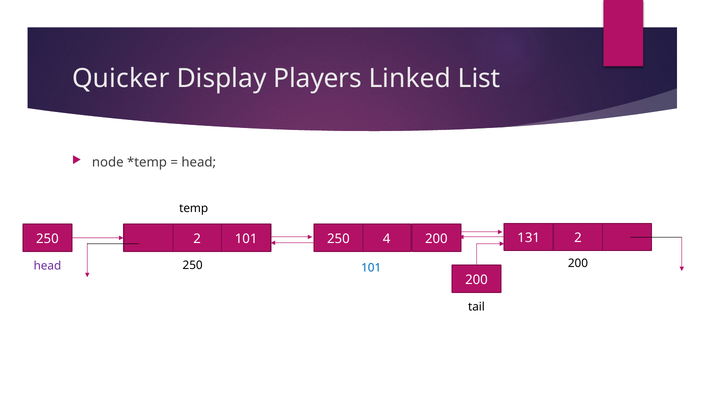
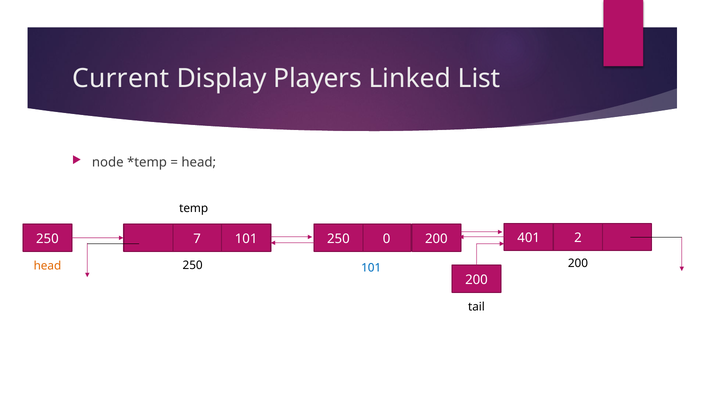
Quicker: Quicker -> Current (121, 79)
250 2: 2 -> 7 (197, 238)
4: 4 -> 0 (387, 238)
131: 131 -> 401 (529, 238)
head colour: purple -> orange (47, 266)
